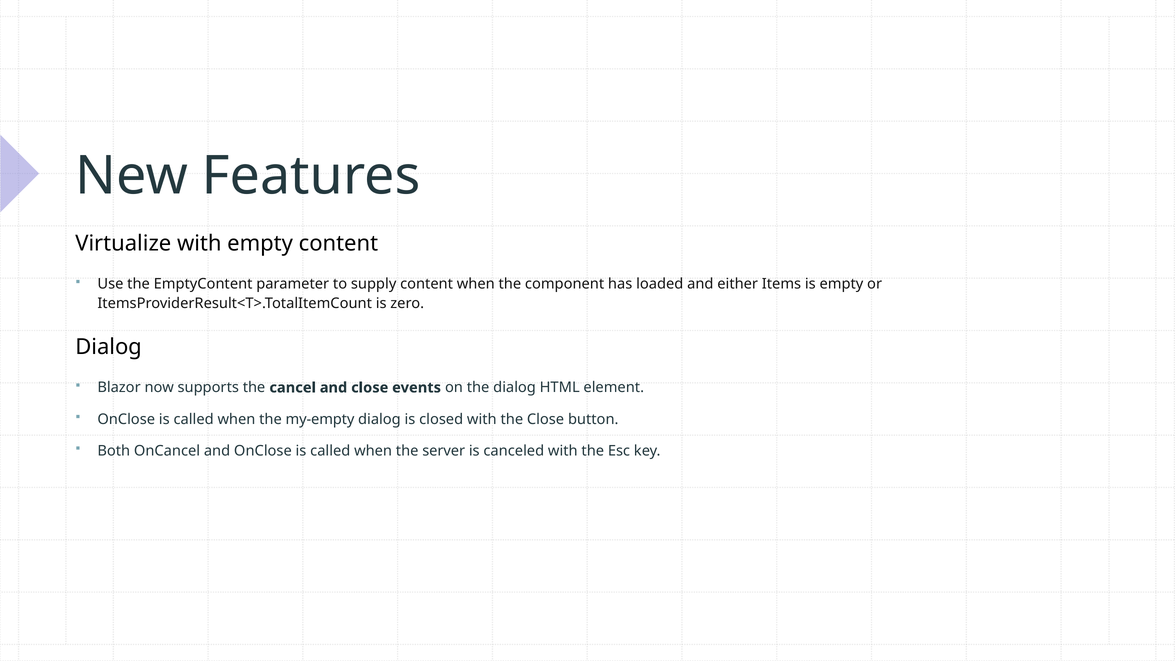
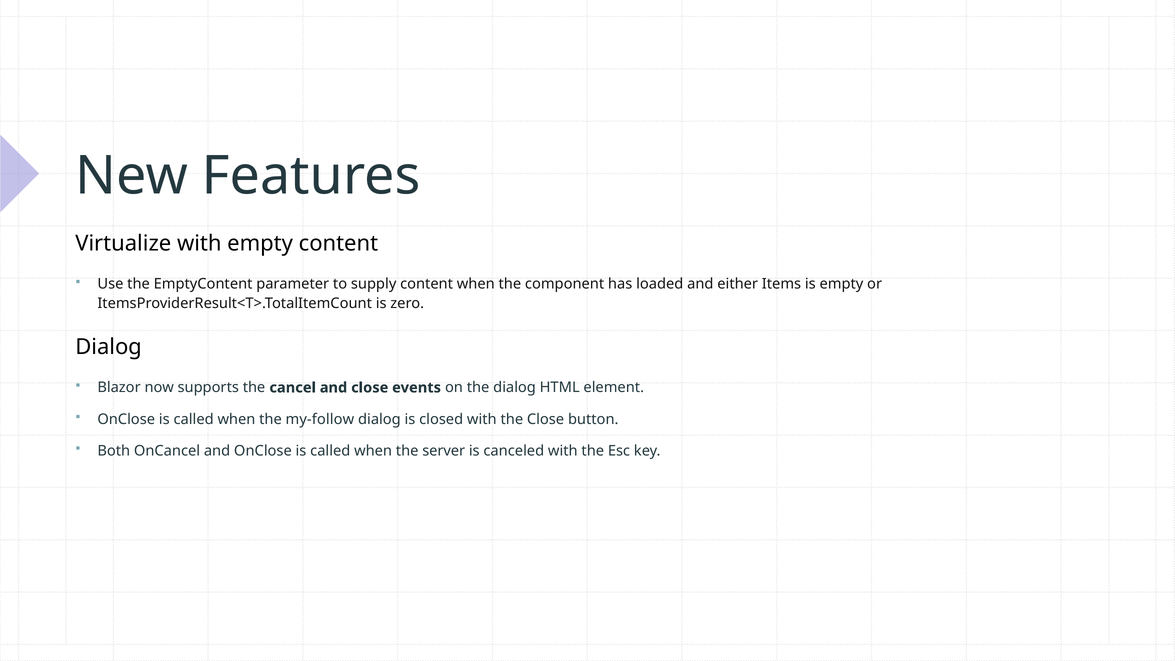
my-empty: my-empty -> my-follow (320, 419)
